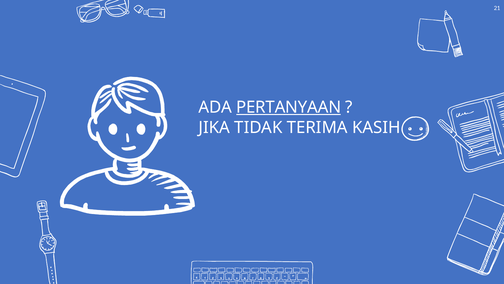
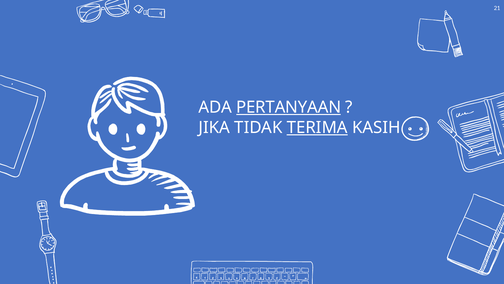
TERIMA underline: none -> present (317, 127)
